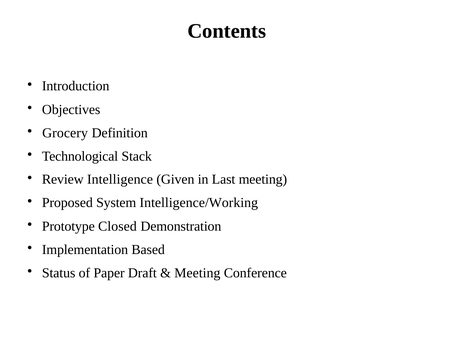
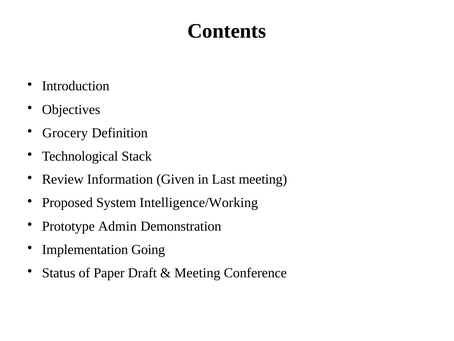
Intelligence: Intelligence -> Information (120, 179)
Closed: Closed -> Admin (117, 226)
Based: Based -> Going (148, 249)
